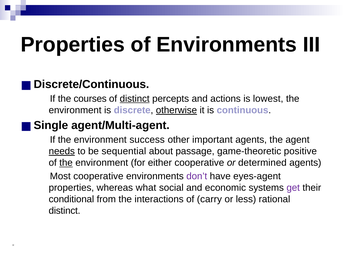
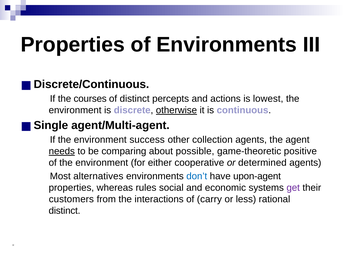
distinct underline: present -> none (135, 99)
important: important -> collection (212, 140)
sequential: sequential -> comparing (124, 151)
passage: passage -> possible (195, 151)
the underline: present -> none (66, 163)
cooperative: cooperative -> alternatives (98, 176)
don’t colour: purple -> blue (197, 176)
eyes-agent: eyes-agent -> upon-agent (257, 176)
what: what -> rules (146, 188)
conditional: conditional -> customers (71, 199)
